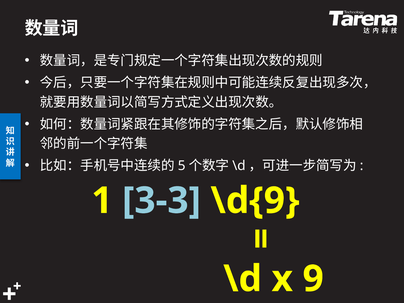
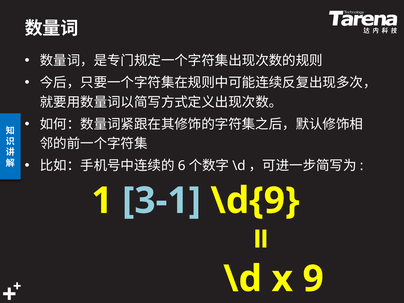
5: 5 -> 6 (182, 166)
3-3: 3-3 -> 3-1 (162, 201)
